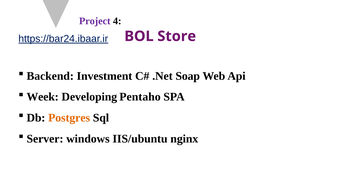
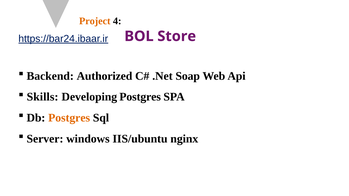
Project colour: purple -> orange (95, 21)
Investment: Investment -> Authorized (104, 76)
Week: Week -> Skills (43, 97)
Developing Pentaho: Pentaho -> Postgres (140, 97)
